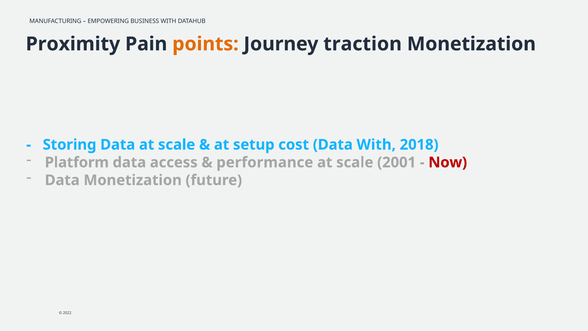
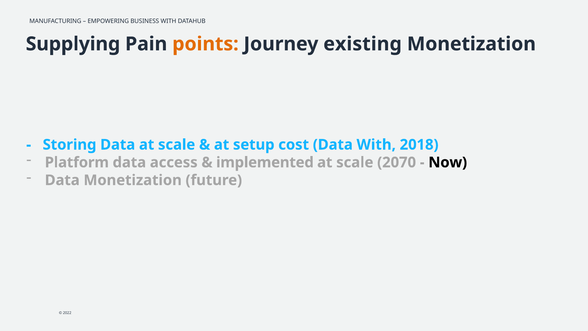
Proximity: Proximity -> Supplying (73, 44)
traction: traction -> existing (363, 44)
performance: performance -> implemented (265, 162)
2001: 2001 -> 2070 (397, 162)
Now colour: red -> black (448, 162)
